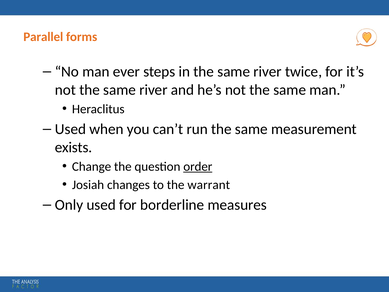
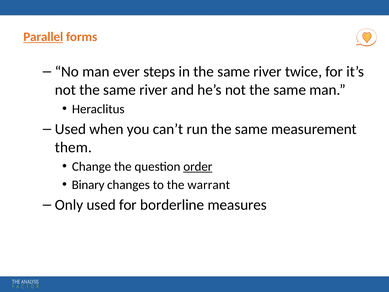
Parallel underline: none -> present (43, 37)
exists: exists -> them (73, 147)
Josiah: Josiah -> Binary (88, 185)
